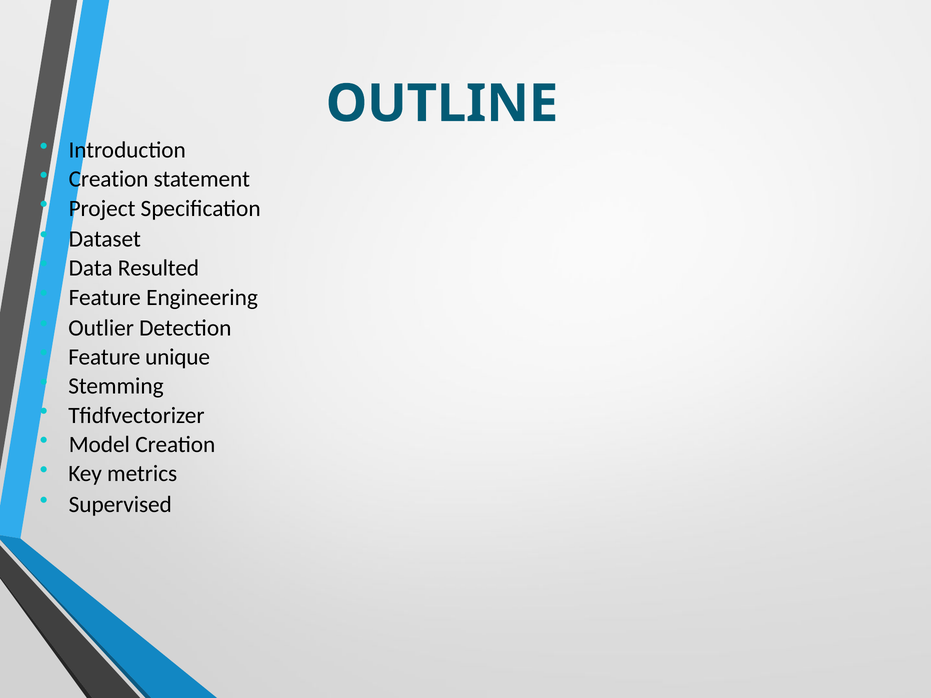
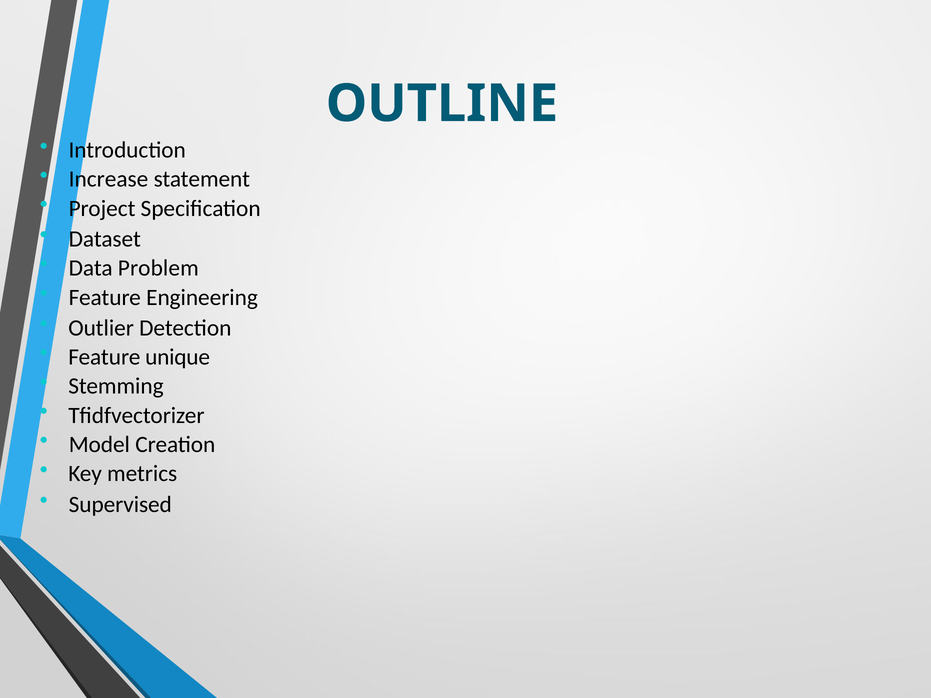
Creation: Creation -> Increase (109, 179)
Resulted: Resulted -> Problem (158, 268)
